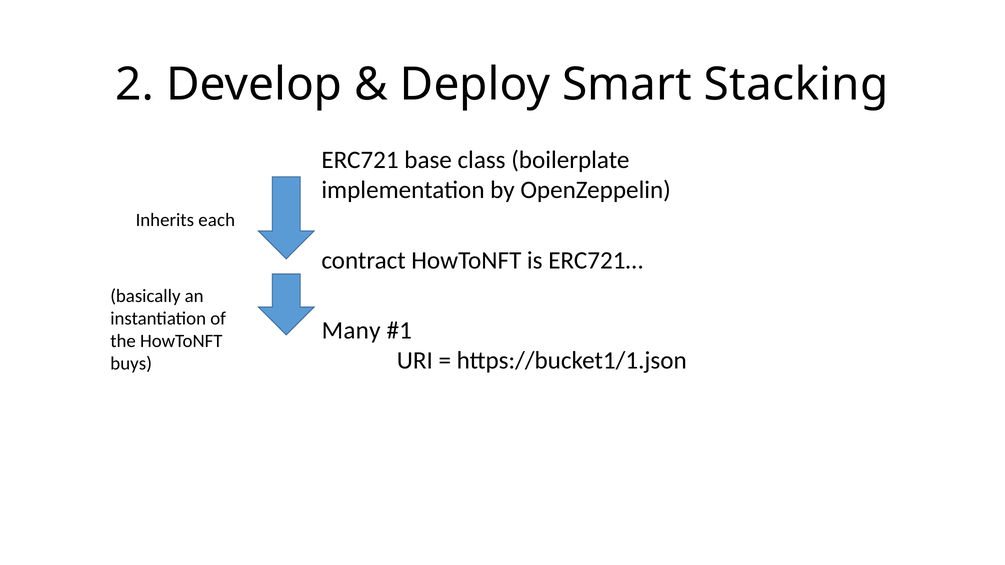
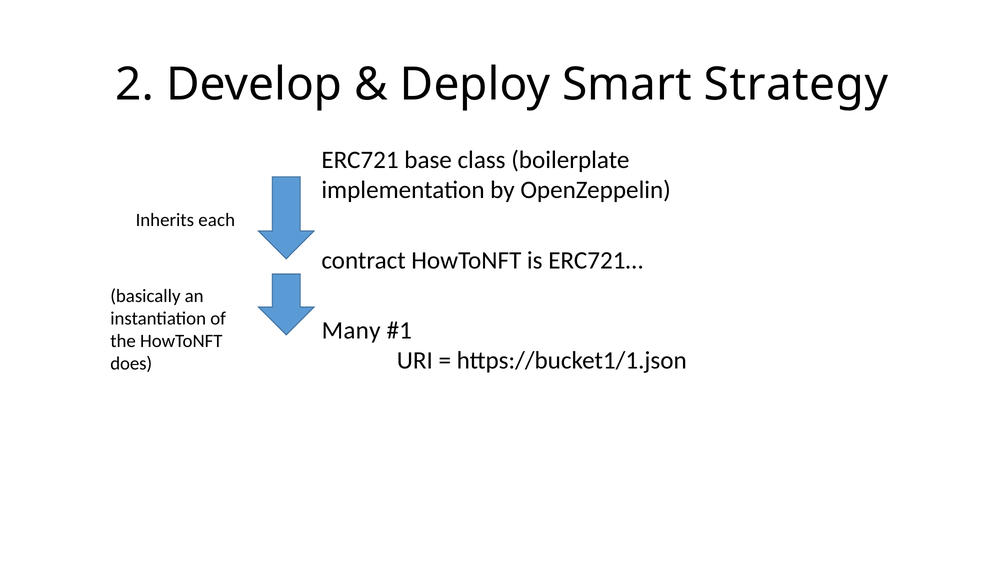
Stacking: Stacking -> Strategy (796, 84)
buys: buys -> does (131, 364)
